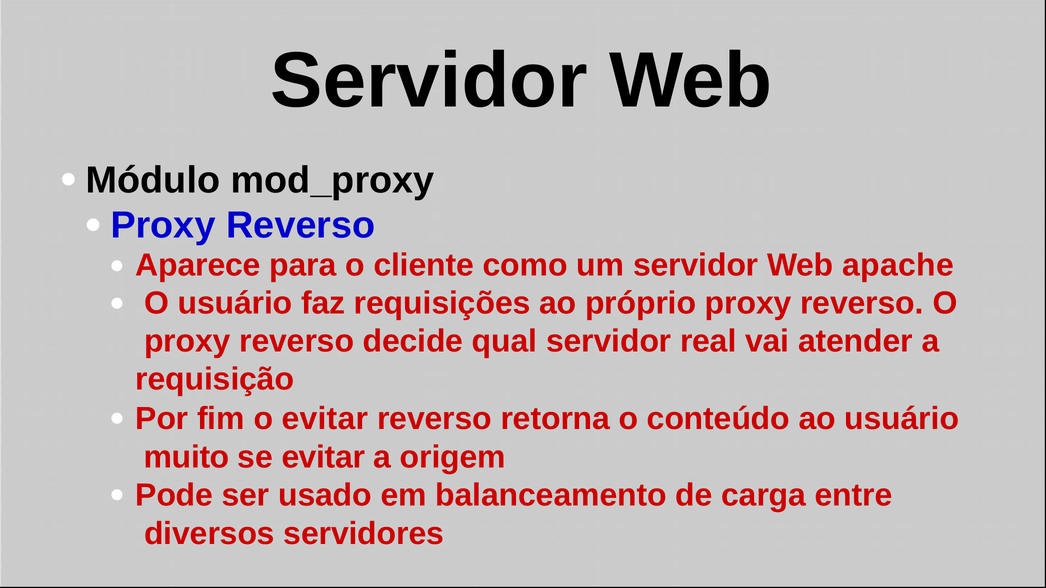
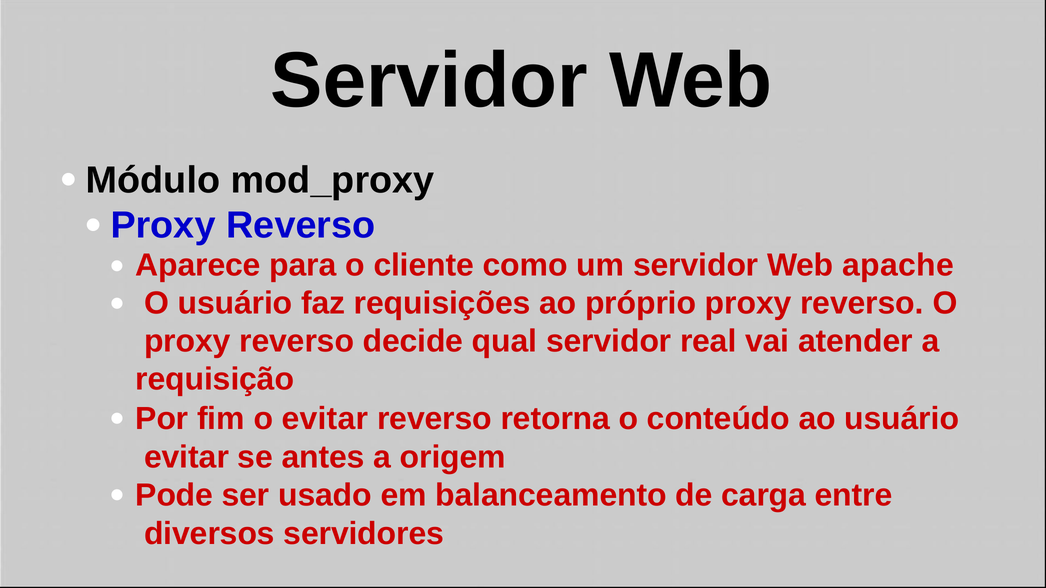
muito: muito -> evitar (187, 457)
se evitar: evitar -> antes (323, 457)
